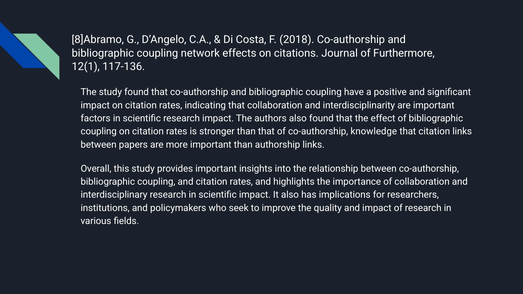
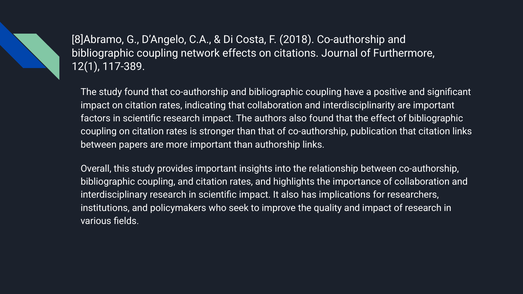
117-136: 117-136 -> 117-389 (124, 67)
knowledge: knowledge -> publication (374, 132)
